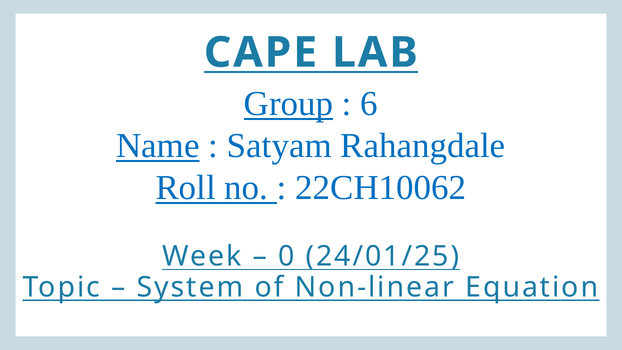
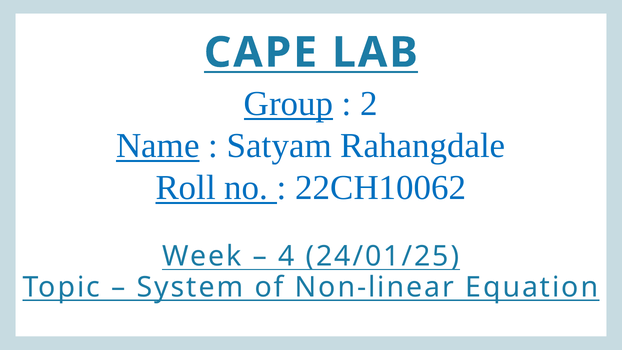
6: 6 -> 2 (369, 104)
0: 0 -> 4 (286, 256)
